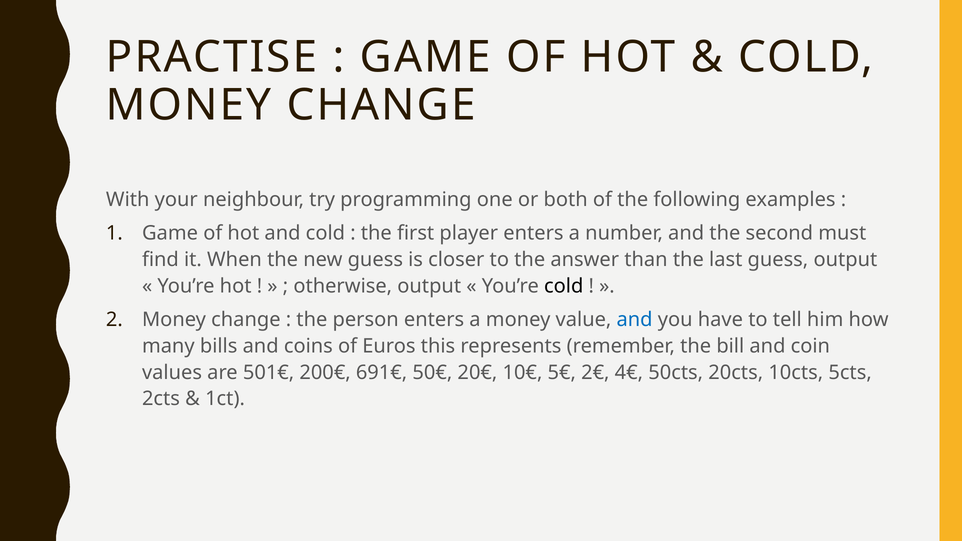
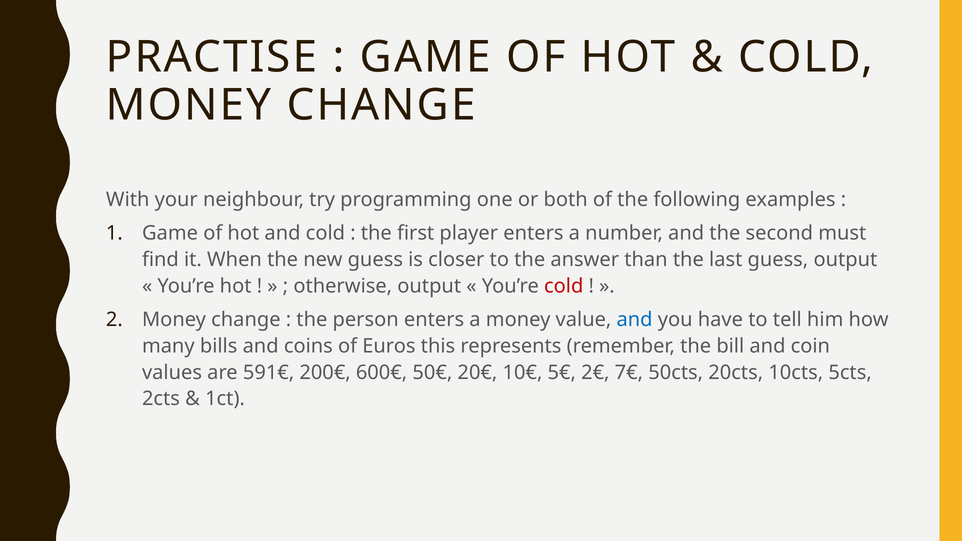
cold colour: black -> red (564, 286)
501€: 501€ -> 591€ (269, 373)
691€: 691€ -> 600€ (382, 373)
4€: 4€ -> 7€ (629, 373)
